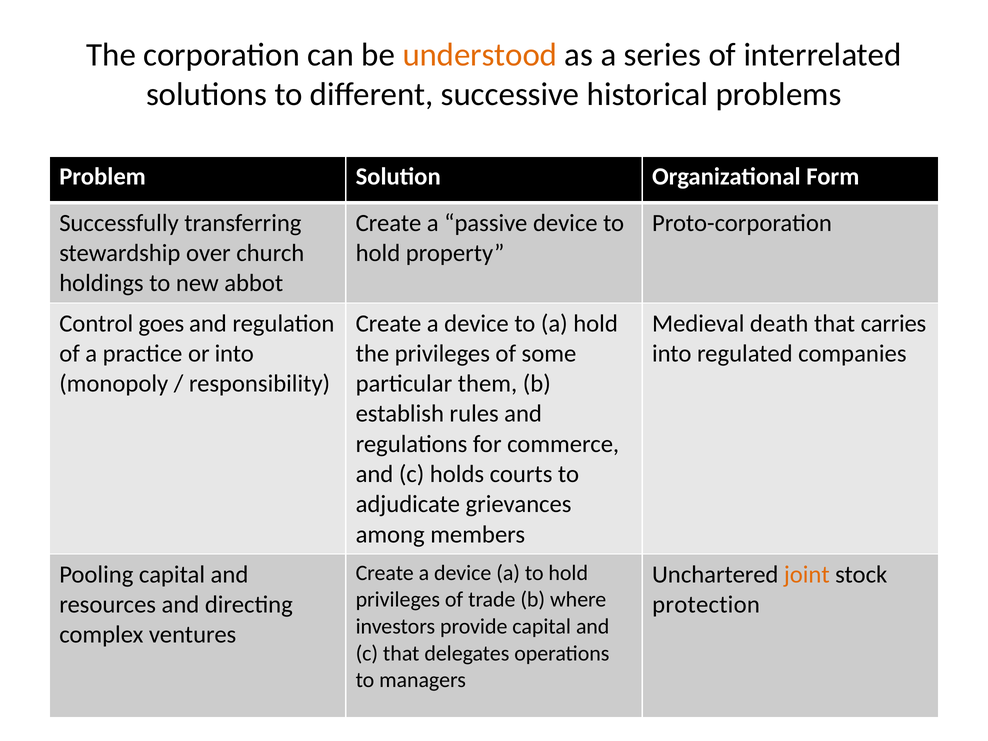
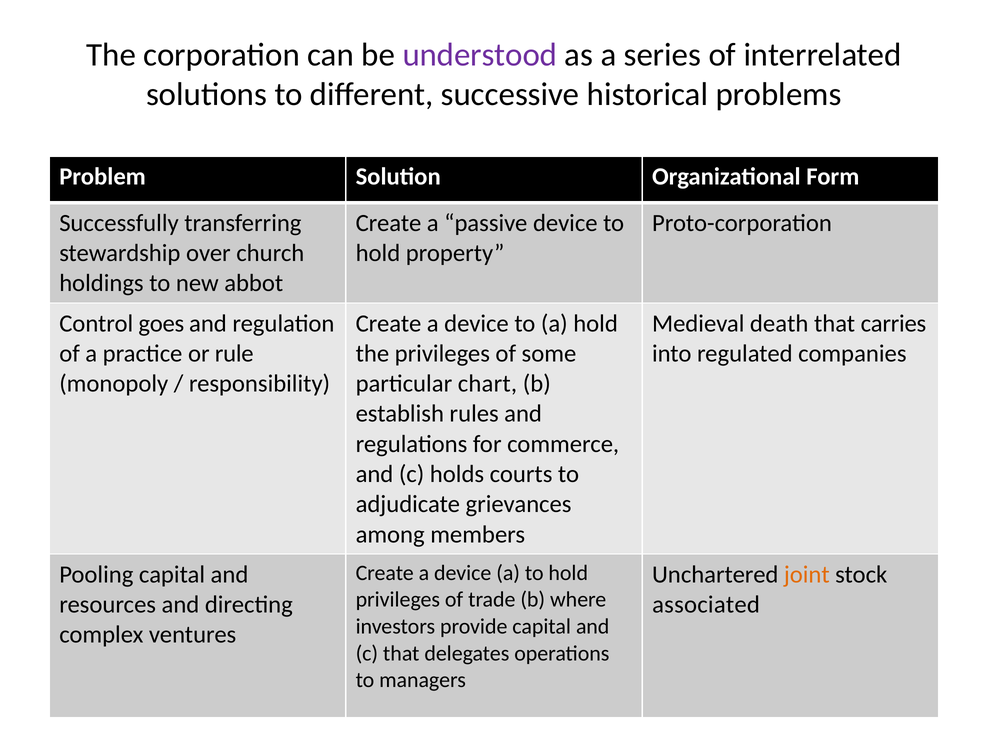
understood colour: orange -> purple (480, 55)
or into: into -> rule (234, 354)
them: them -> chart (487, 384)
protection: protection -> associated (706, 605)
